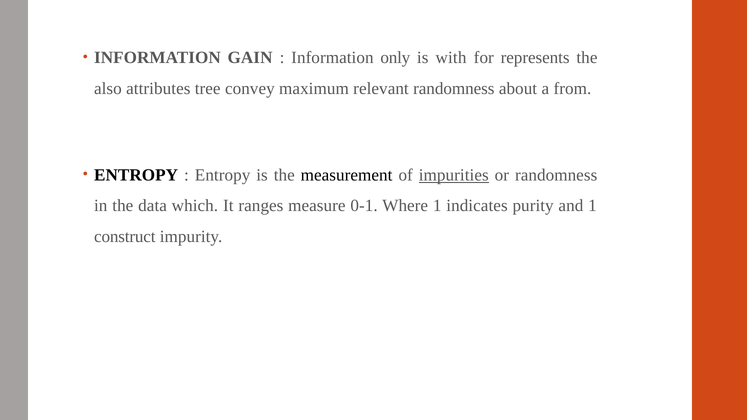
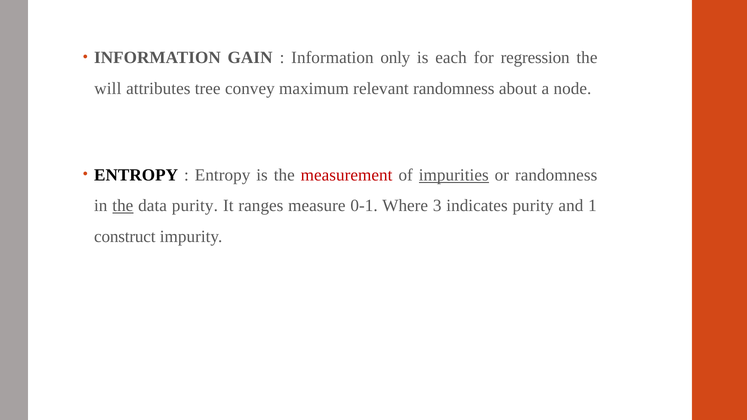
with: with -> each (451, 58)
represents: represents -> regression (535, 58)
also: also -> will (108, 89)
from: from -> node (572, 89)
measurement colour: black -> red (347, 175)
the underline: none -> present (123, 206)
data which: which -> purity (195, 206)
Where 1: 1 -> 3 (437, 206)
